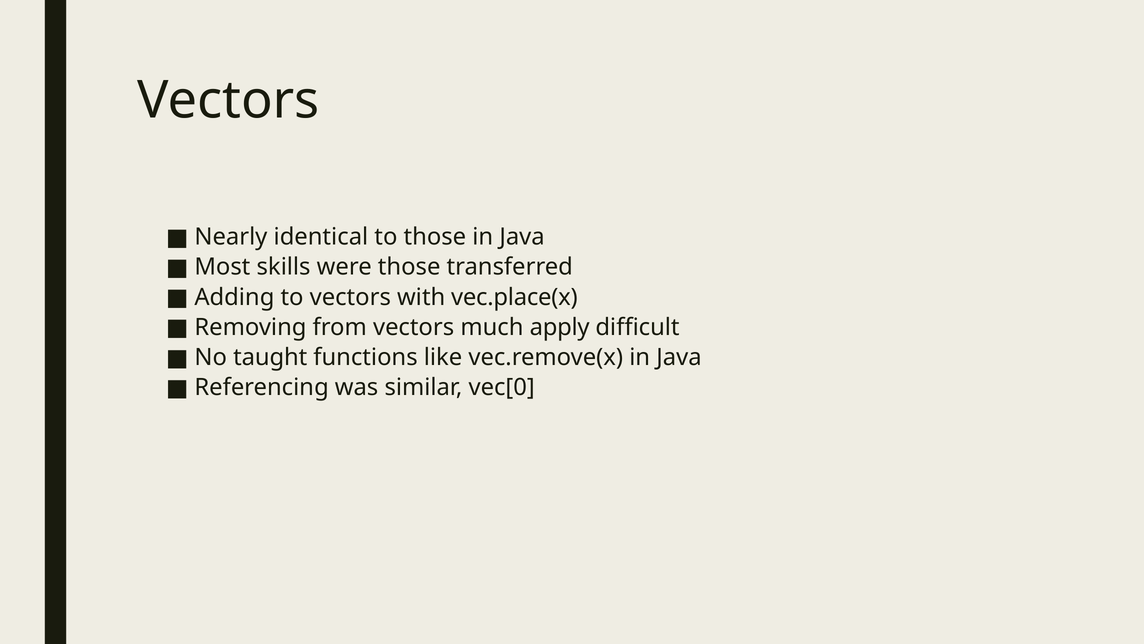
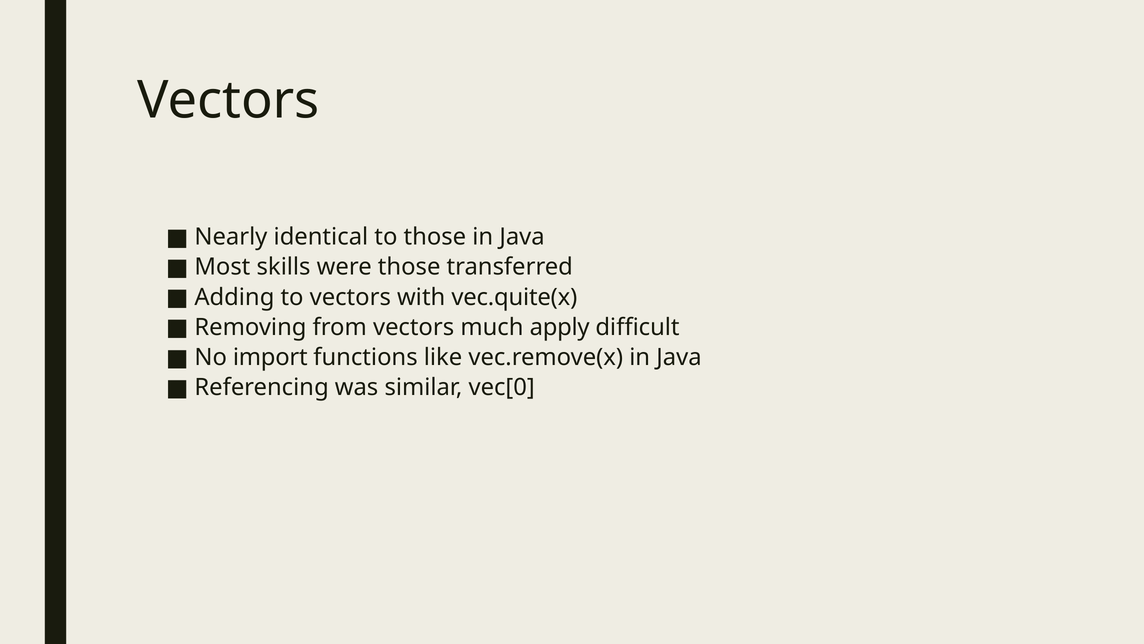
vec.place(x: vec.place(x -> vec.quite(x (514, 297)
taught: taught -> import (270, 357)
